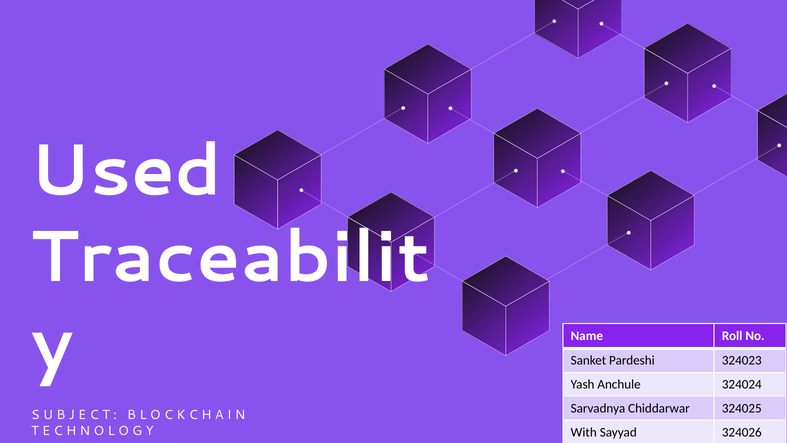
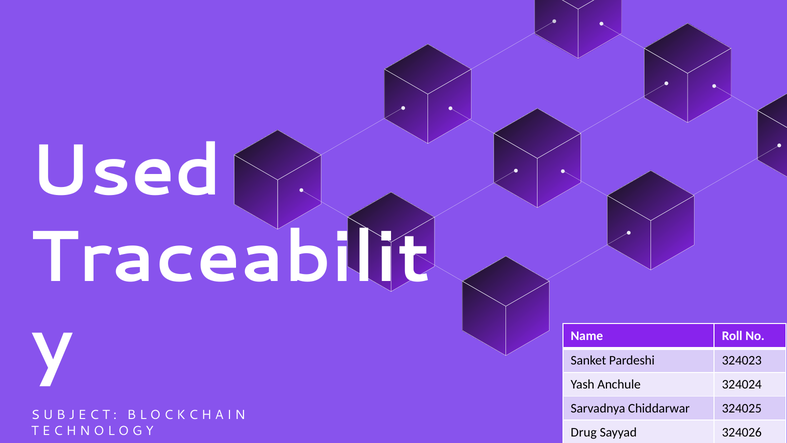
With: With -> Drug (584, 432)
